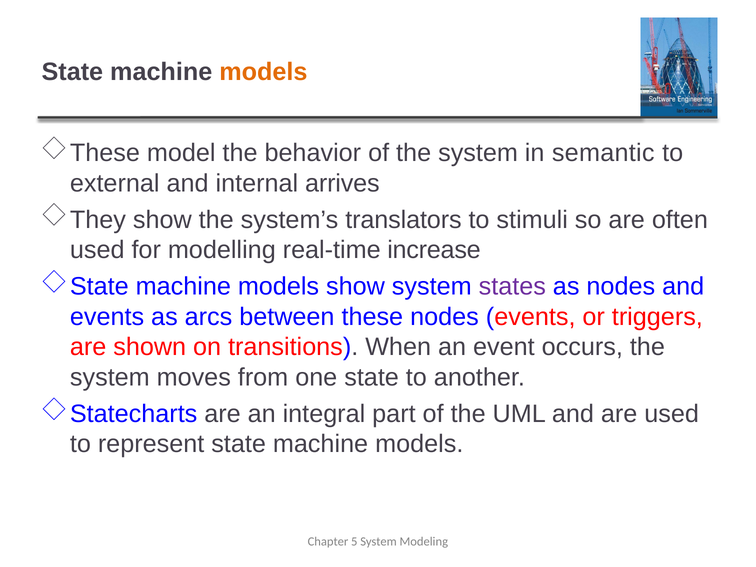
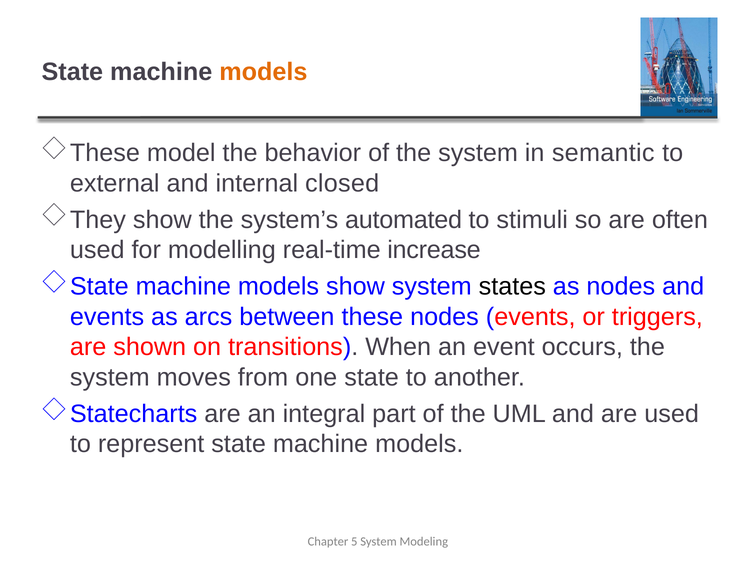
arrives: arrives -> closed (342, 183)
translators: translators -> automated (404, 220)
states colour: purple -> black (512, 287)
